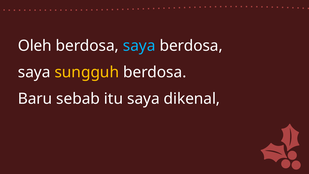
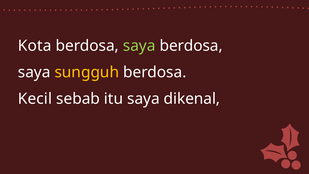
Oleh: Oleh -> Kota (35, 46)
saya colour: light blue -> light green (139, 46)
Baru: Baru -> Kecil (35, 99)
